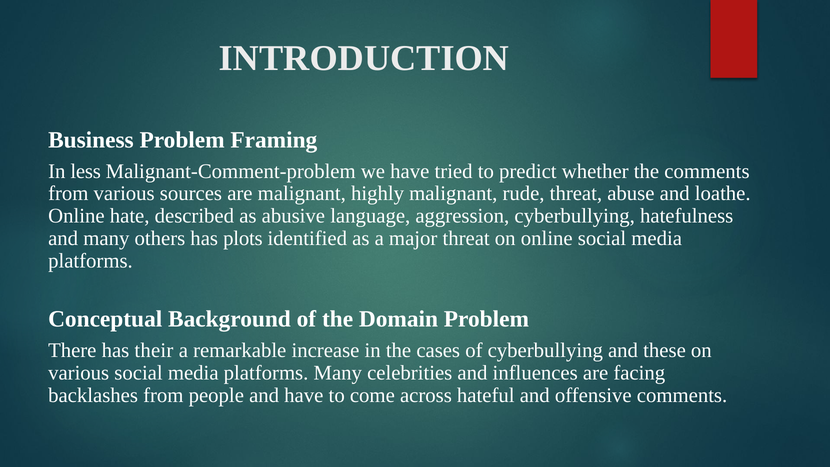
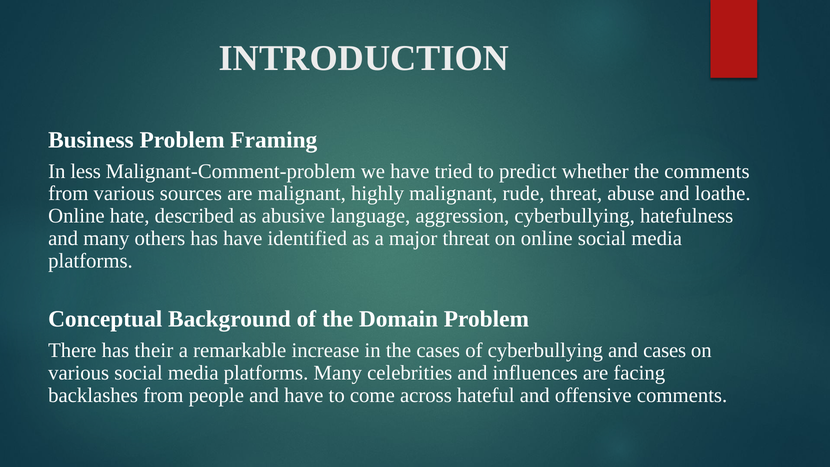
has plots: plots -> have (243, 238)
and these: these -> cases (665, 350)
